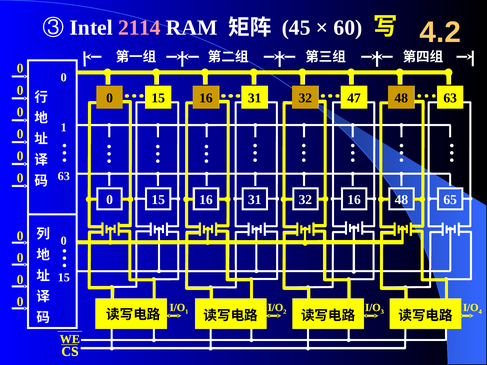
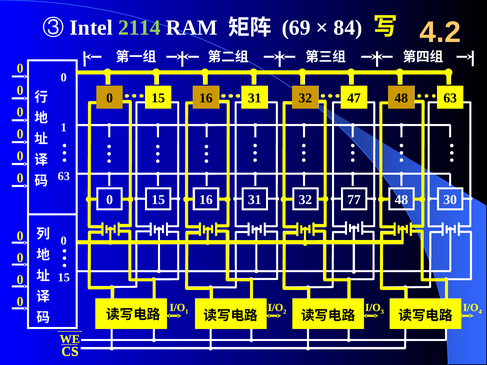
2114 colour: pink -> light green (139, 28)
45: 45 -> 69 (296, 28)
60: 60 -> 84 (348, 28)
16: 16 -> 77 (354, 200)
65: 65 -> 30 (450, 200)
